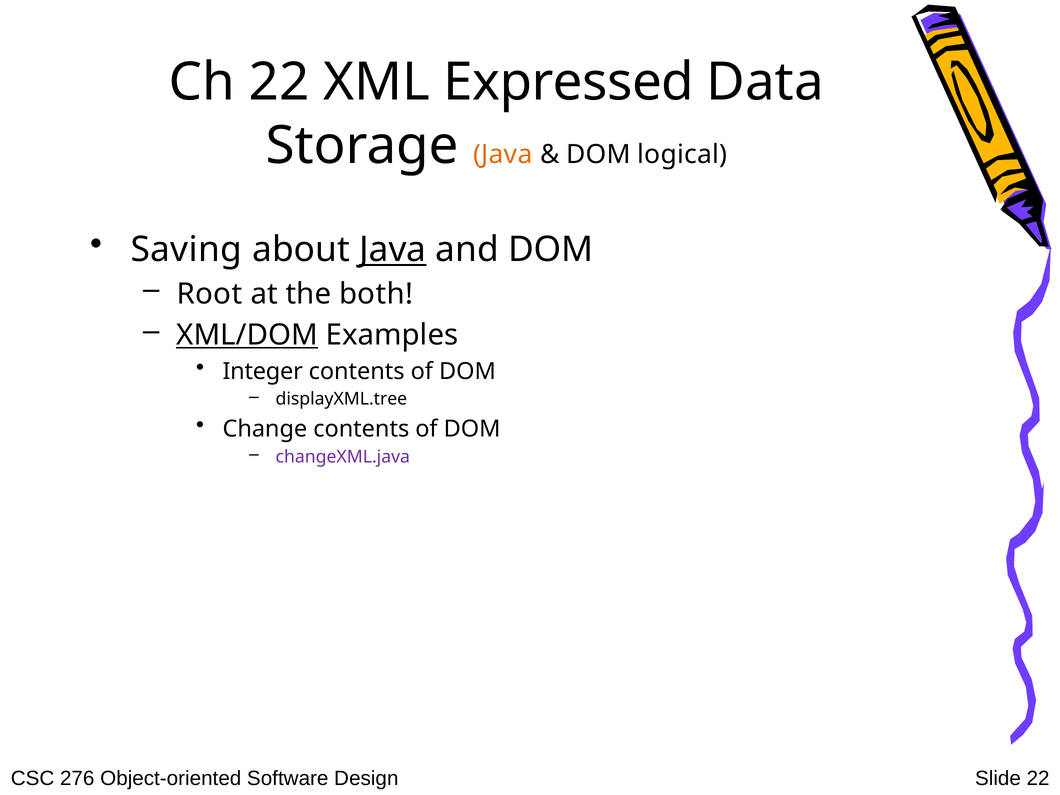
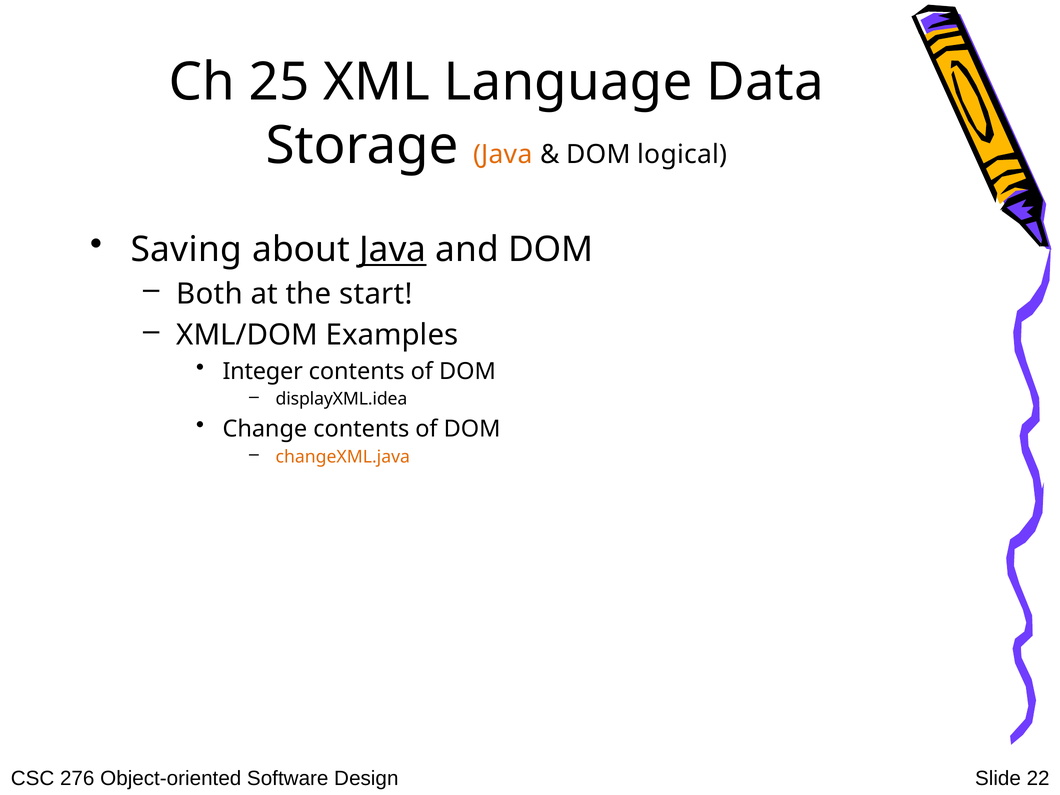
Ch 22: 22 -> 25 (279, 82)
Expressed: Expressed -> Language (568, 82)
Root: Root -> Both (210, 294)
both: both -> start (376, 294)
XML/DOM underline: present -> none (247, 335)
displayXML.tree: displayXML.tree -> displayXML.idea (341, 399)
changeXML.java colour: purple -> orange (343, 457)
